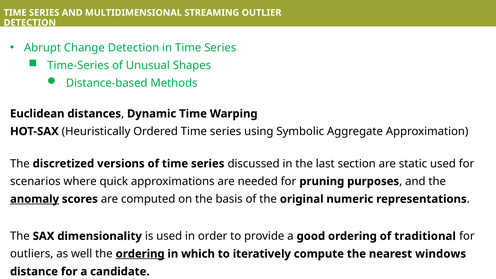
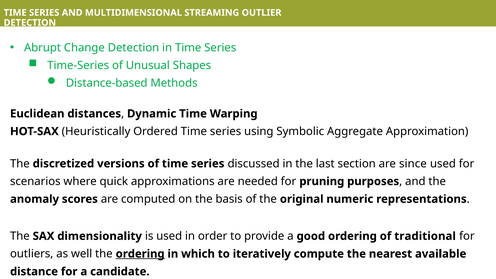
static: static -> since (413, 164)
anomaly underline: present -> none (35, 199)
windows: windows -> available (441, 254)
